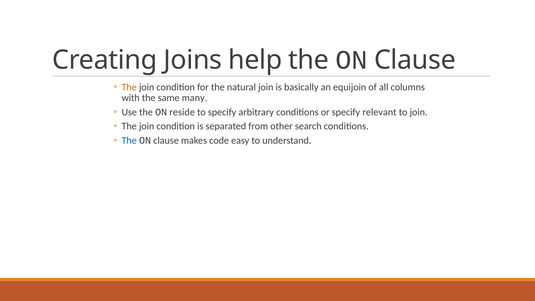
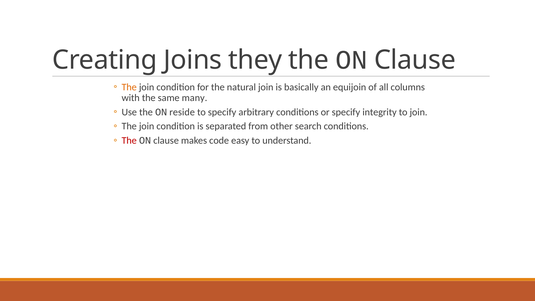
help: help -> they (255, 60)
relevant: relevant -> integrity (380, 112)
The colour: blue -> red (129, 140)
